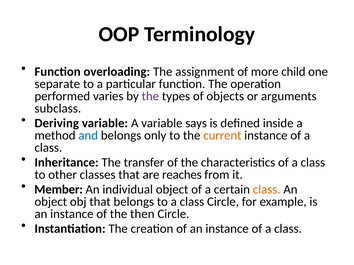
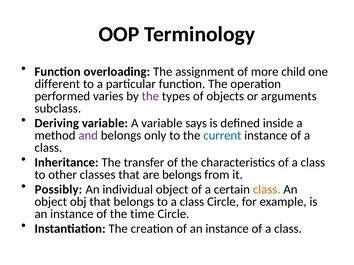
separate: separate -> different (57, 84)
and colour: blue -> purple (88, 136)
current colour: orange -> blue (222, 136)
are reaches: reaches -> belongs (182, 175)
Member: Member -> Possibly (58, 190)
then: then -> time (142, 214)
